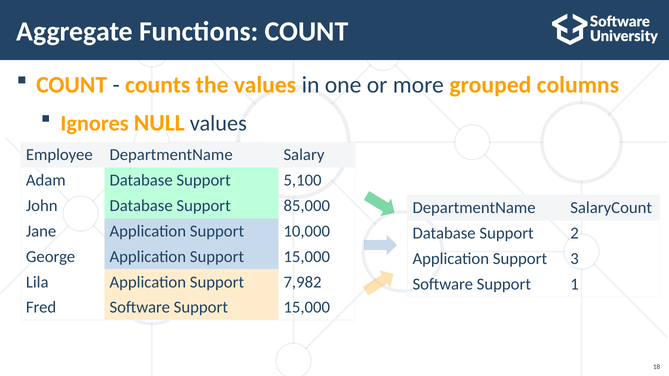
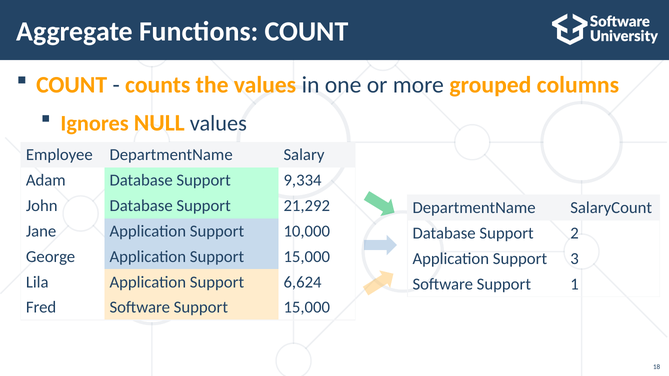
5,100: 5,100 -> 9,334 (303, 180)
85,000: 85,000 -> 21,292 (307, 206)
7,982: 7,982 -> 6,624 (303, 282)
